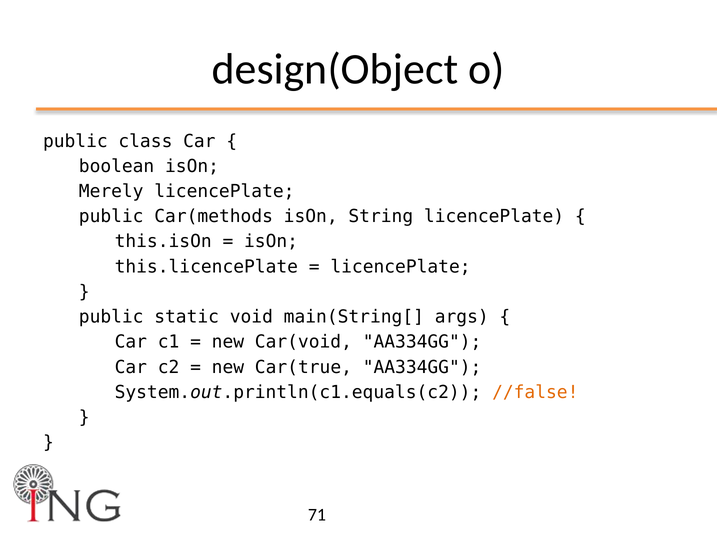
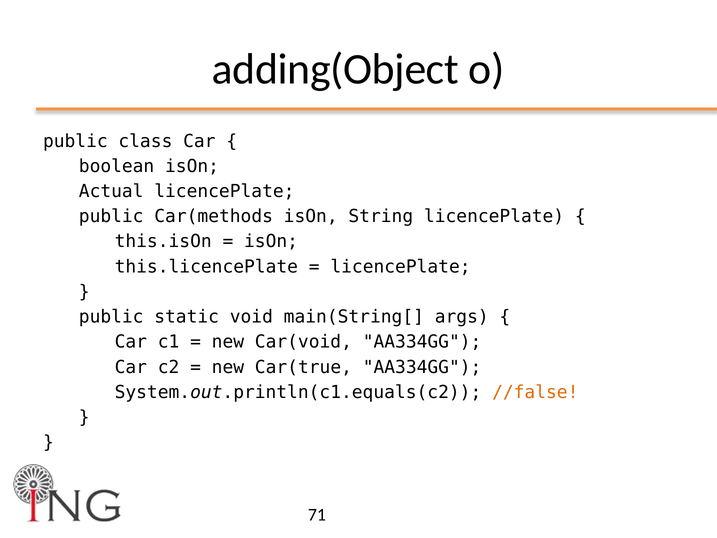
design(Object: design(Object -> adding(Object (335, 69)
Merely: Merely -> Actual (111, 191)
